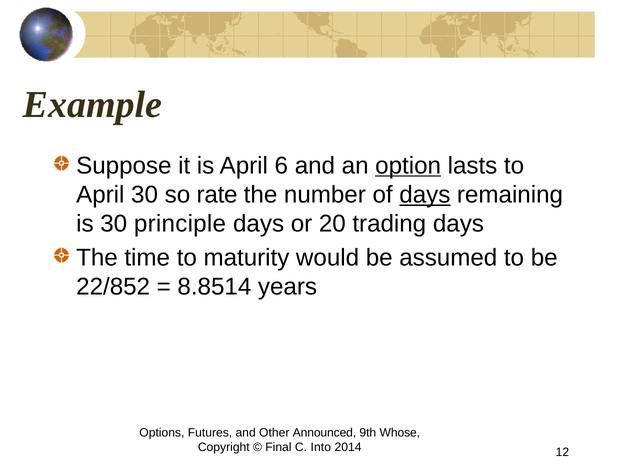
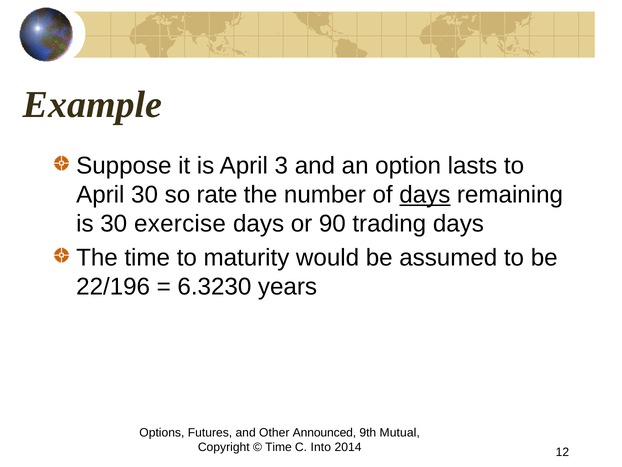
6: 6 -> 3 (281, 165)
option underline: present -> none (408, 165)
principle: principle -> exercise (180, 224)
20: 20 -> 90 (332, 224)
22/852: 22/852 -> 22/196 (113, 286)
8.8514: 8.8514 -> 6.3230 (214, 286)
Whose: Whose -> Mutual (400, 432)
Final: Final -> Time (278, 447)
